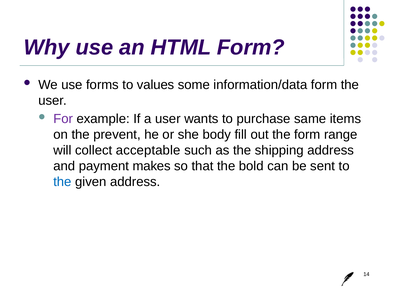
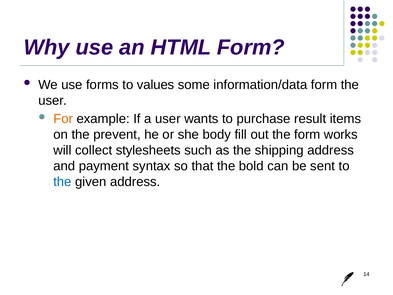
For colour: purple -> orange (63, 119)
same: same -> result (310, 119)
range: range -> works (341, 134)
acceptable: acceptable -> stylesheets (148, 150)
makes: makes -> syntax (152, 166)
